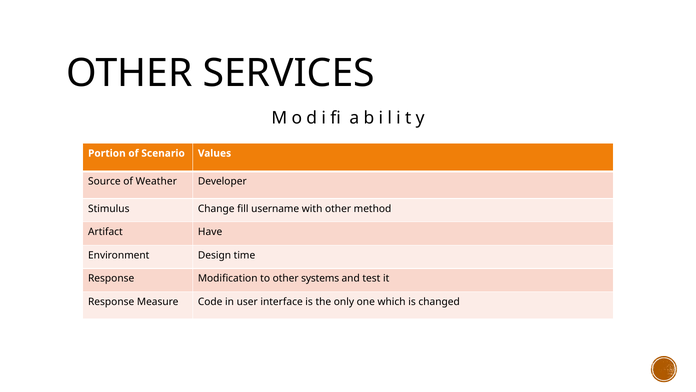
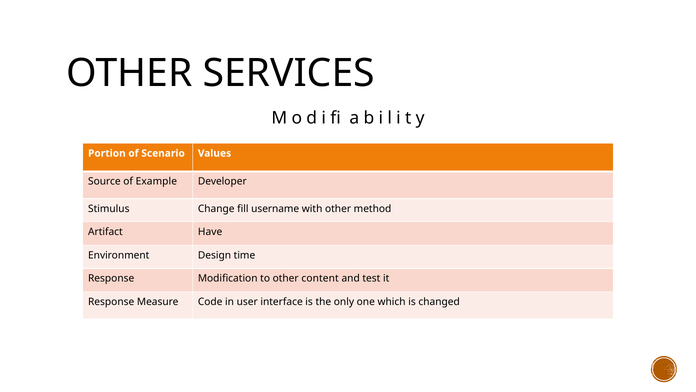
Weather: Weather -> Example (156, 181)
systems: systems -> content (320, 278)
